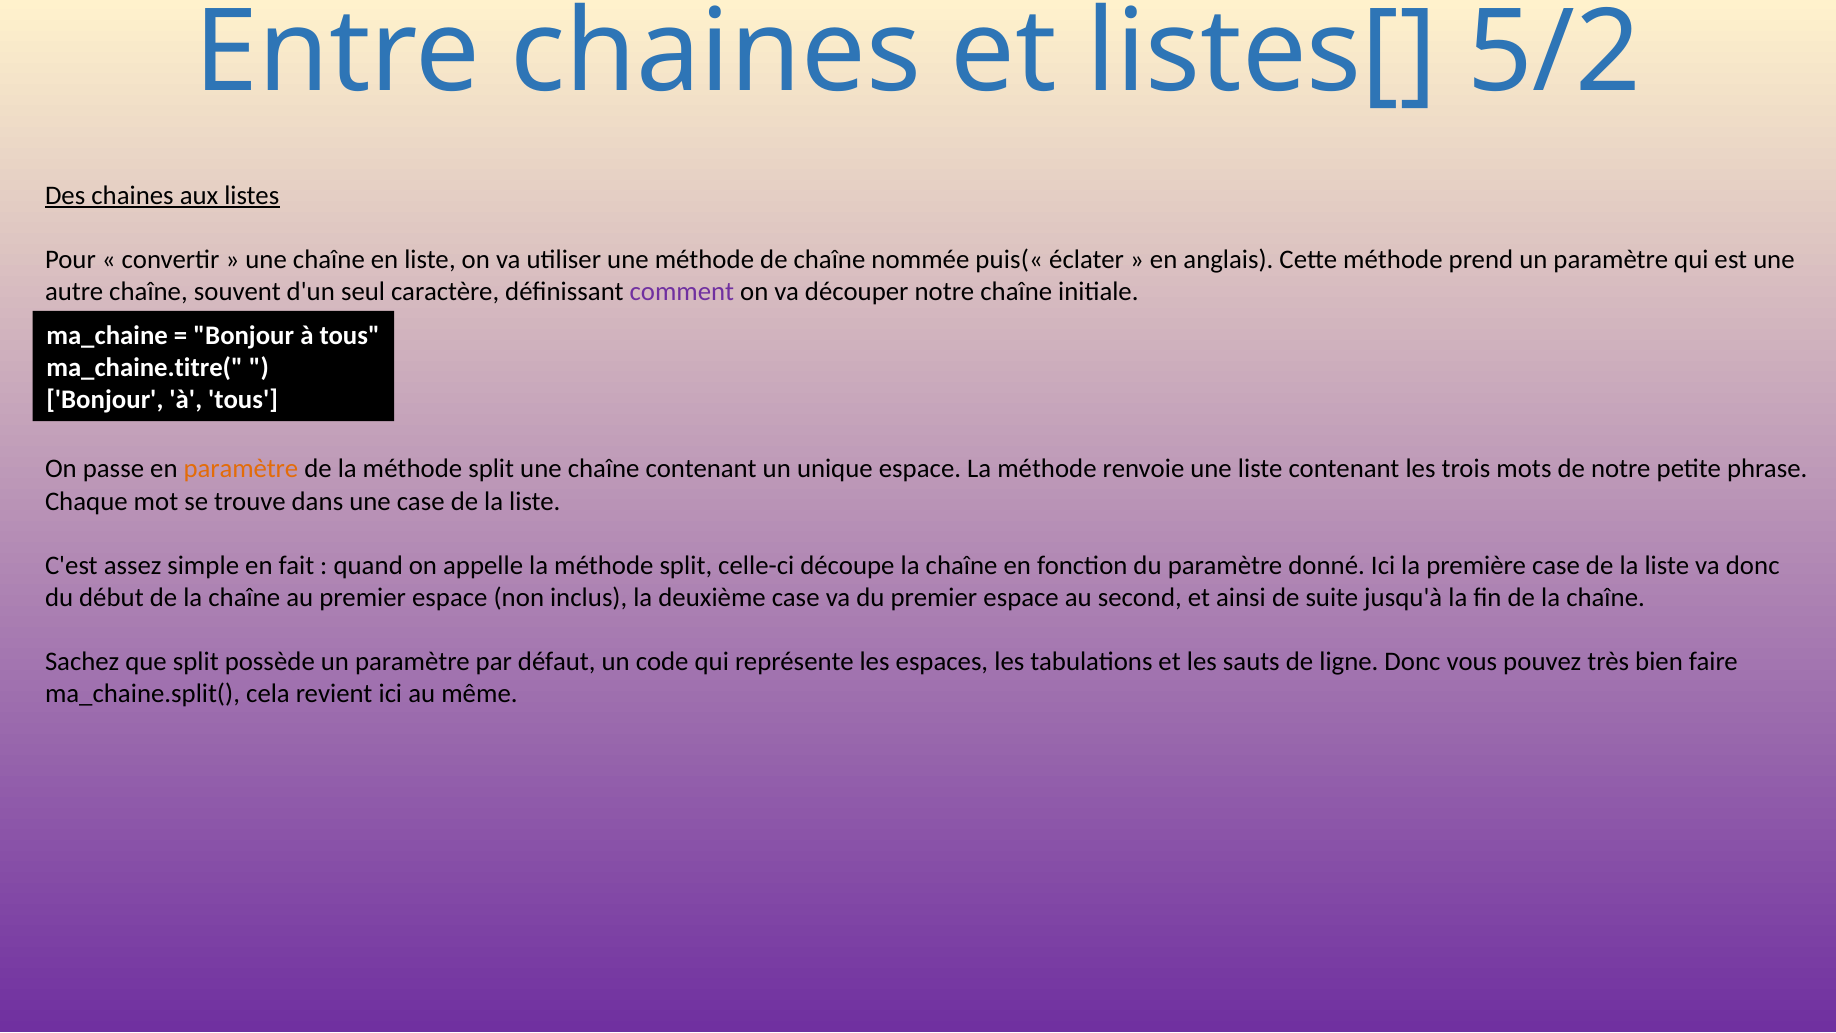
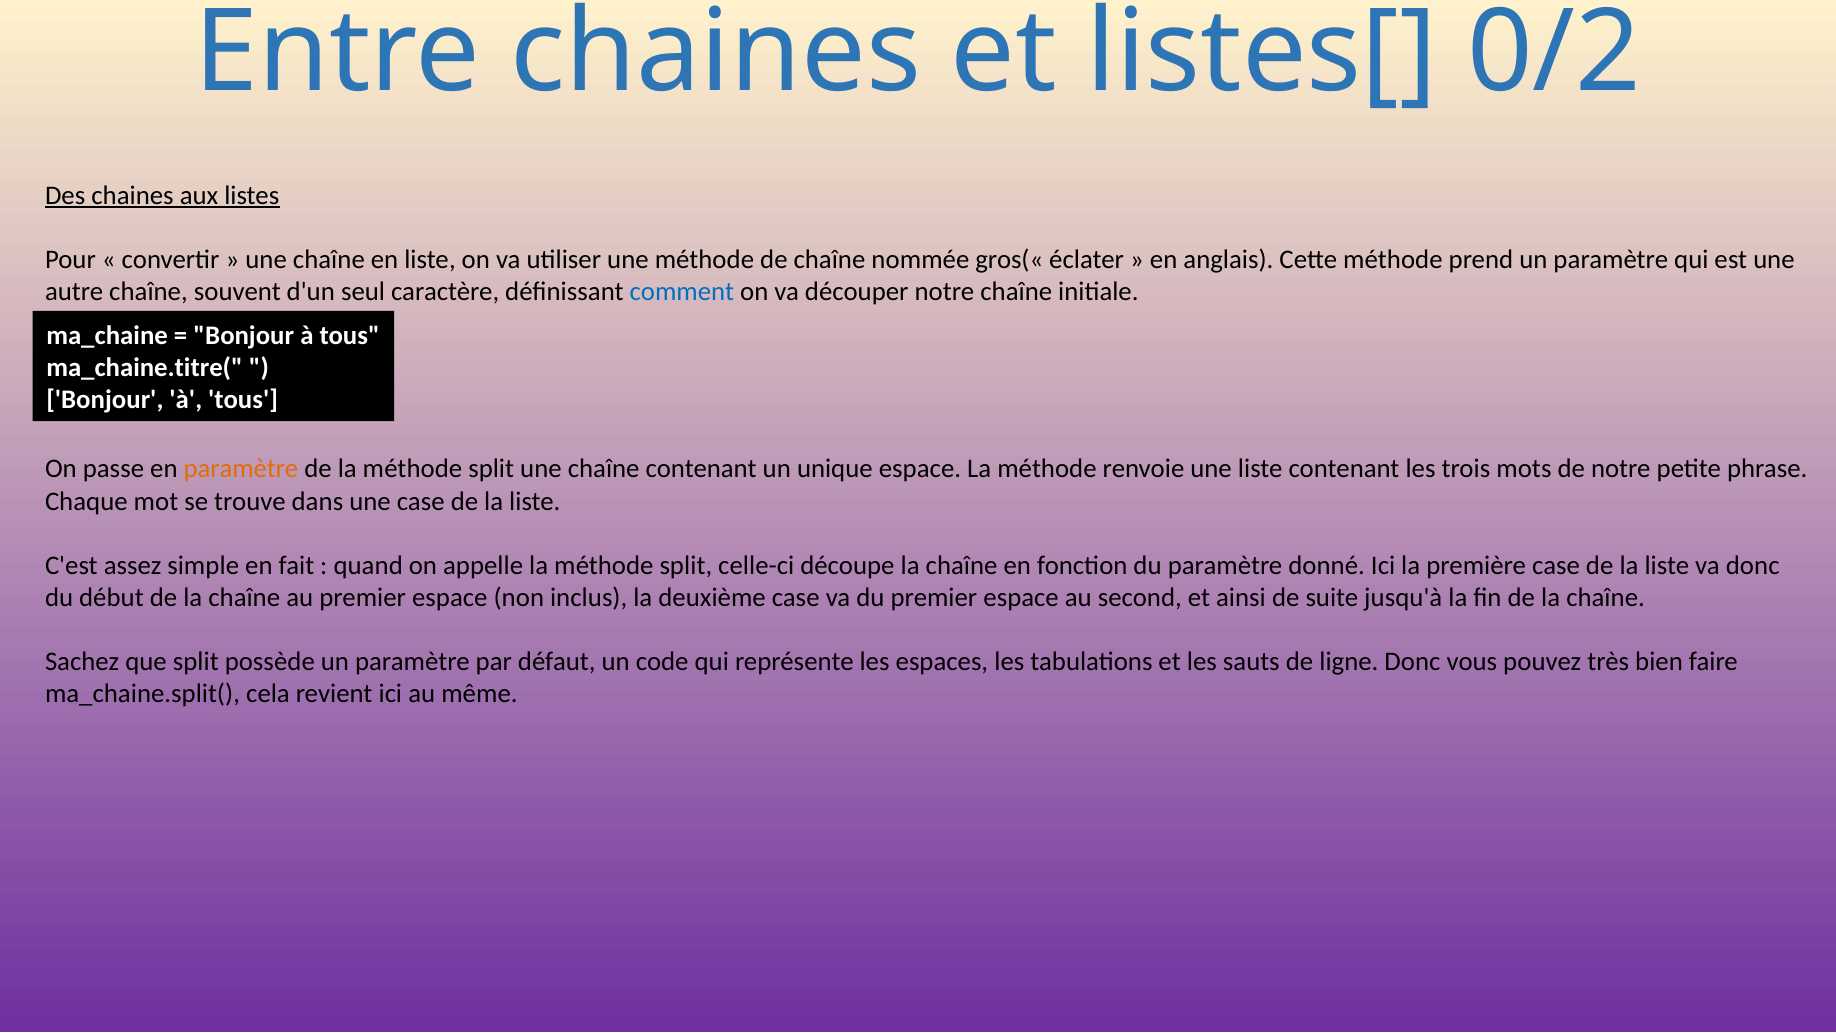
5/2: 5/2 -> 0/2 (1554, 53)
puis(«: puis(« -> gros(« (1009, 260)
comment colour: purple -> blue (682, 292)
